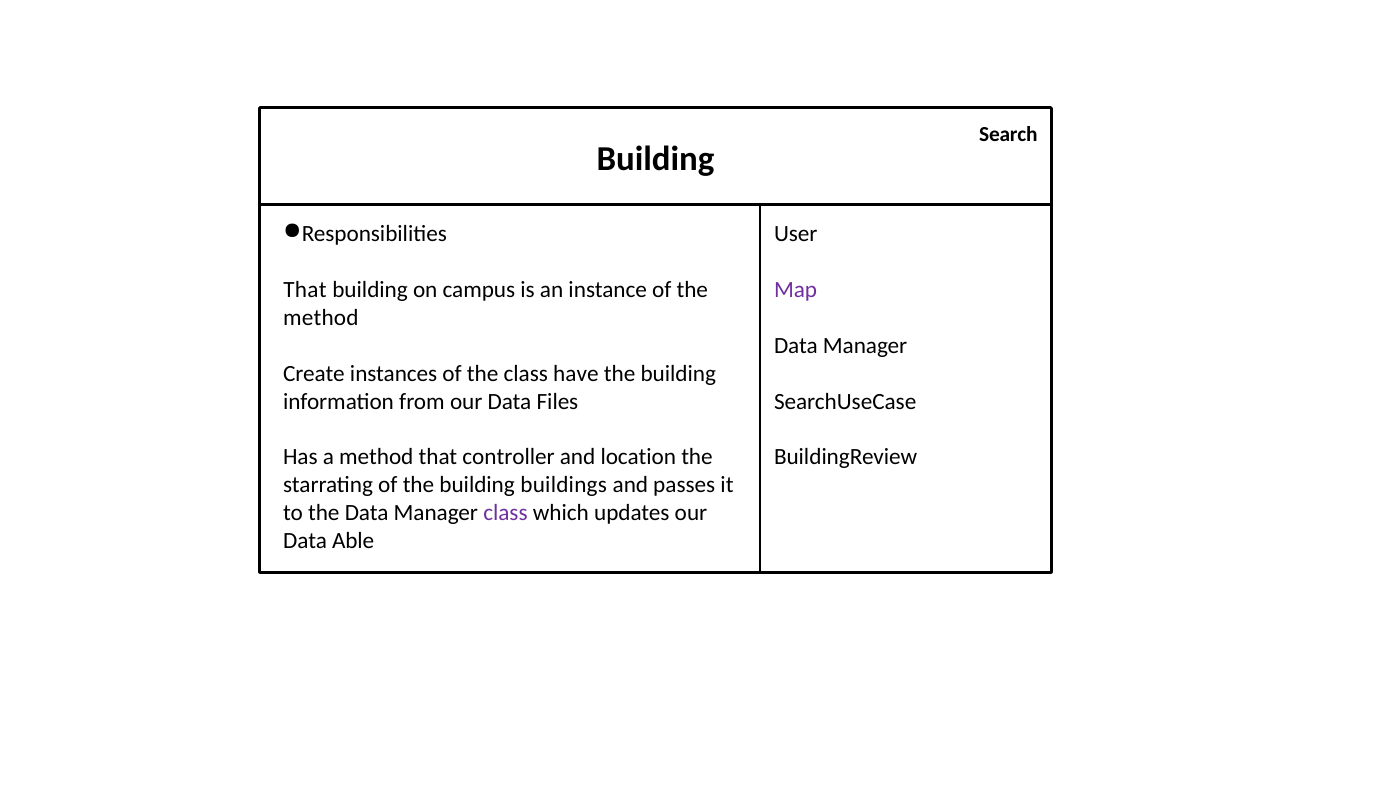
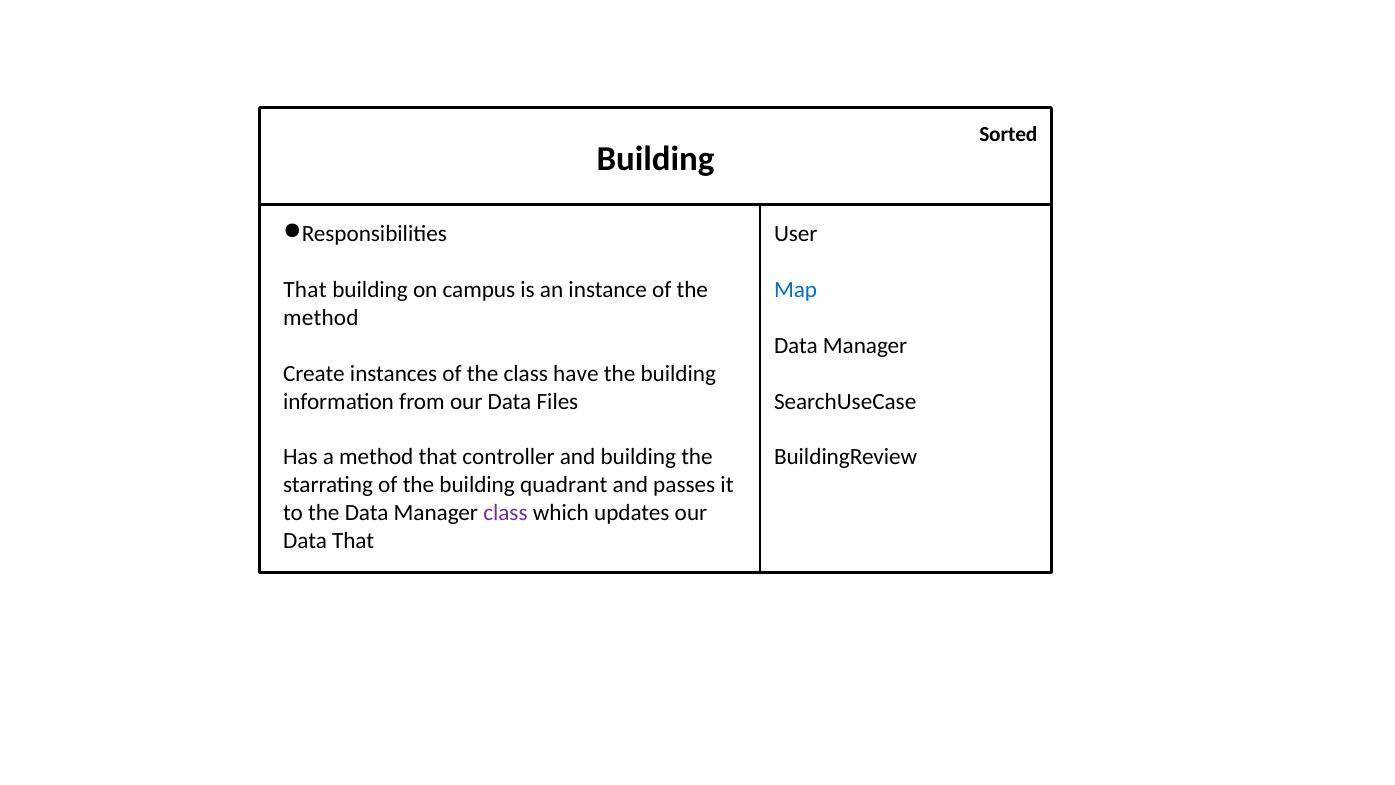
Search: Search -> Sorted (1008, 134)
Map colour: purple -> blue (796, 290)
and location: location -> building (638, 457)
buildings: buildings -> quadrant (564, 485)
Data Able: Able -> That (353, 541)
